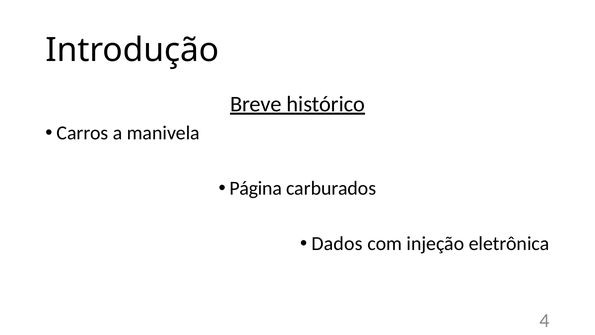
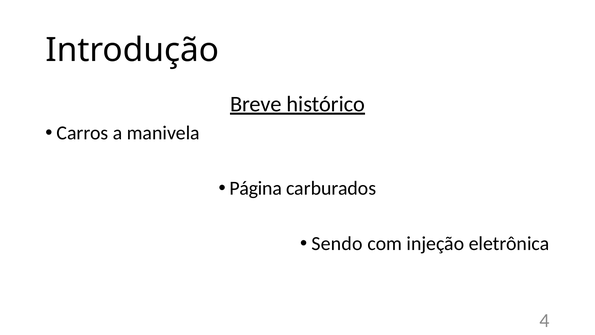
Dados: Dados -> Sendo (337, 243)
